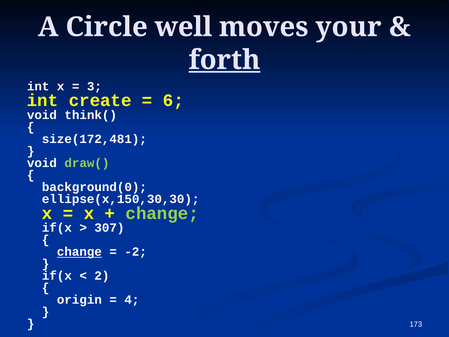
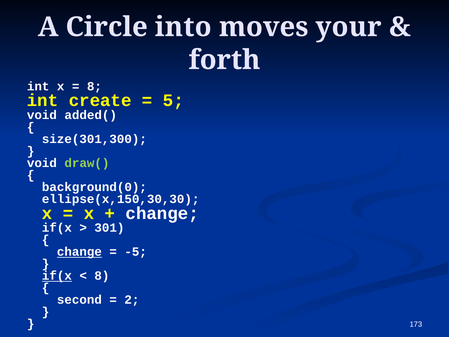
well: well -> into (183, 27)
forth underline: present -> none (224, 60)
3: 3 -> 8 (94, 86)
6: 6 -> 5 (173, 100)
think(: think( -> added( (91, 115)
size(172,481: size(172,481 -> size(301,300 (94, 139)
change colour: light green -> white (162, 213)
307: 307 -> 301 (109, 228)
-2: -2 -> -5 (136, 252)
if(x underline: none -> present (57, 276)
2: 2 -> 8 (102, 276)
origin: origin -> second (79, 300)
4: 4 -> 2 (132, 300)
